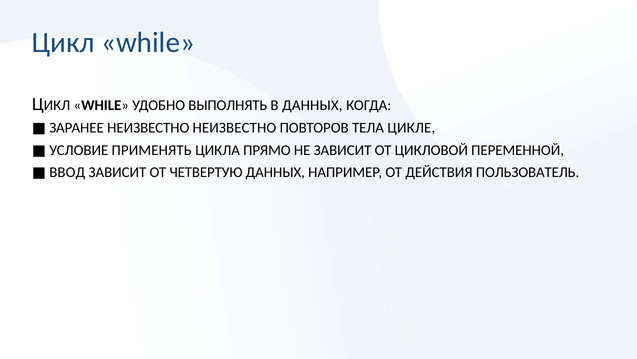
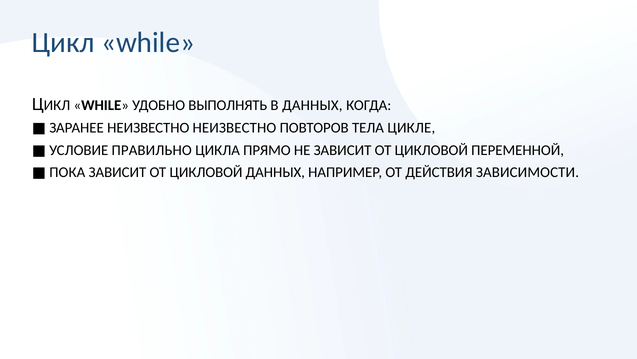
ПРИМЕНЯТЬ: ПРИМЕНЯТЬ -> ПРАВИЛЬНО (152, 150)
ВВОД: ВВОД -> ПОКА (67, 172)
ЧЕТВЕРТУЮ: ЧЕТВЕРТУЮ -> ЦИКЛОВОЙ (206, 172)
ПОЛЬЗОВАТЕЛЬ: ПОЛЬЗОВАТЕЛЬ -> ЗАВИСИМОСТИ (527, 172)
